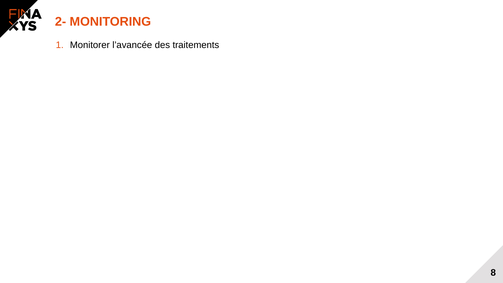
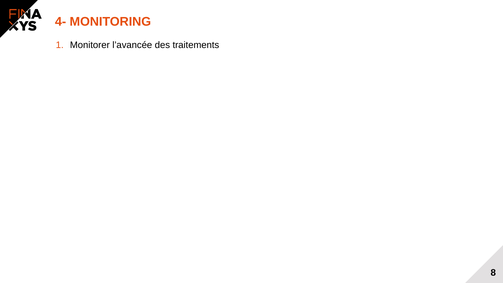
2-: 2- -> 4- (61, 22)
